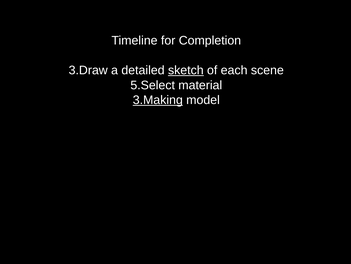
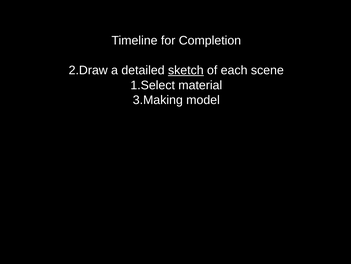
3.Draw: 3.Draw -> 2.Draw (88, 70)
5.Select: 5.Select -> 1.Select (153, 85)
3.Making underline: present -> none (158, 100)
